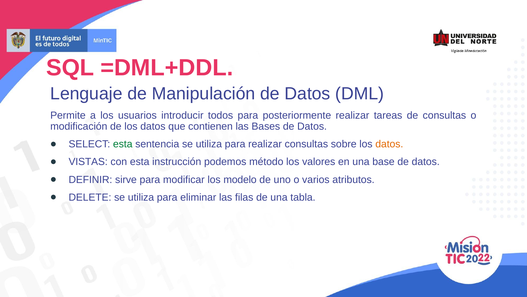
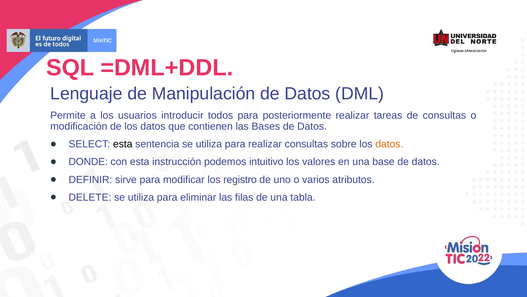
esta colour: green -> black (123, 144)
VISTAS: VISTAS -> DONDE (88, 162)
método: método -> intuitivo (266, 162)
modelo: modelo -> registro (240, 179)
